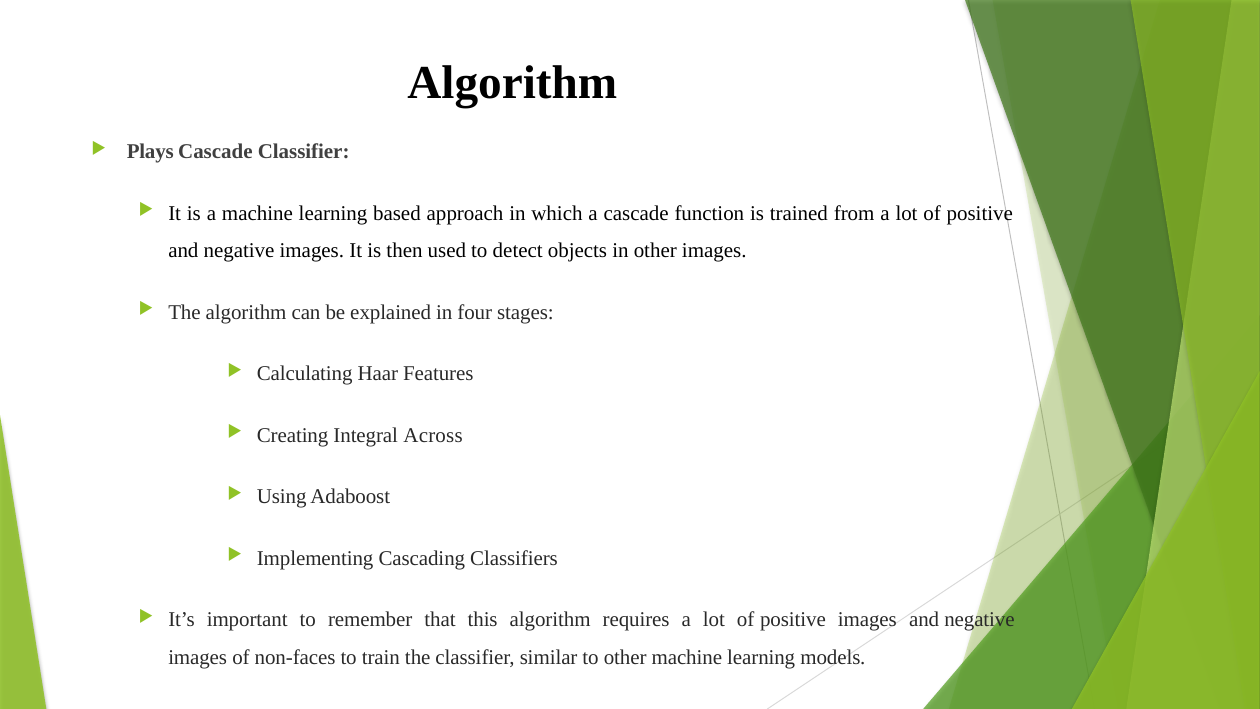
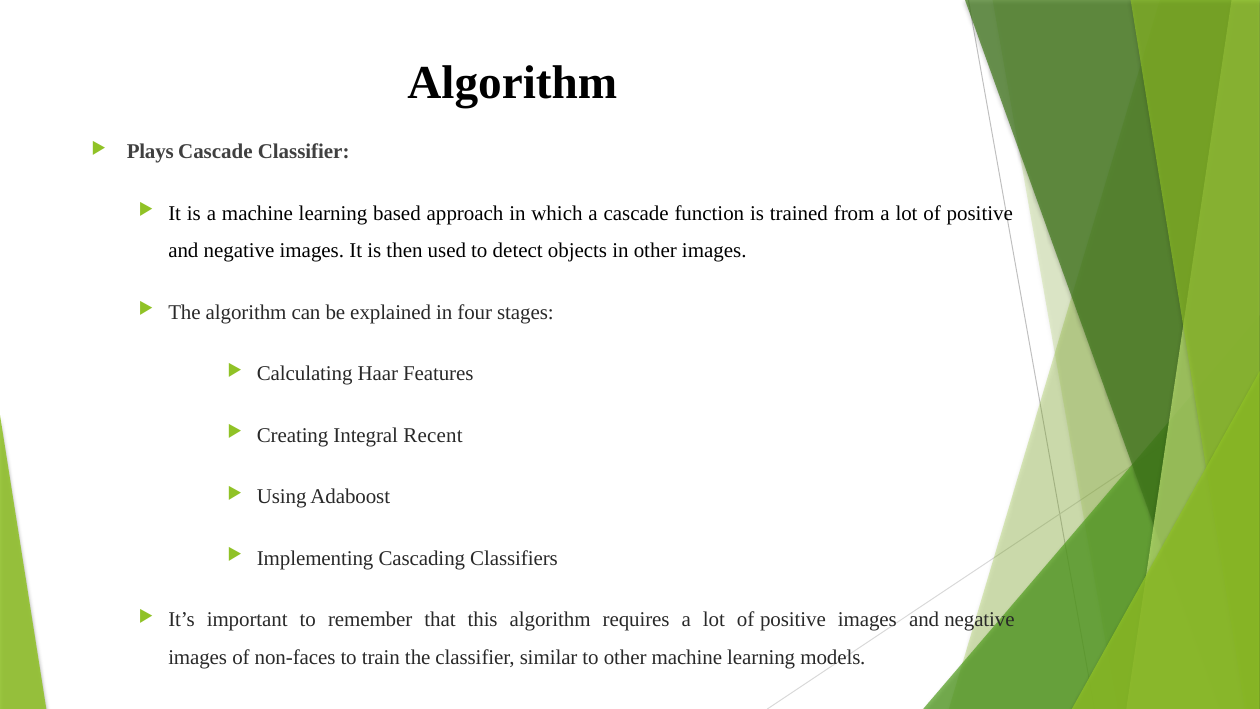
Across: Across -> Recent (433, 435)
